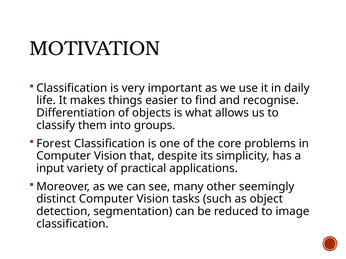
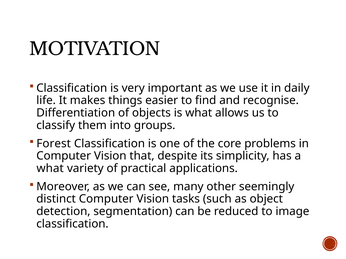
input: input -> what (50, 169)
